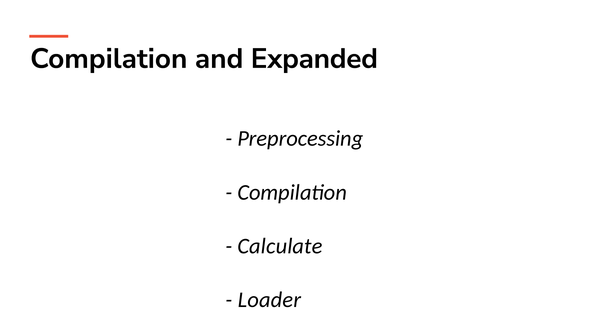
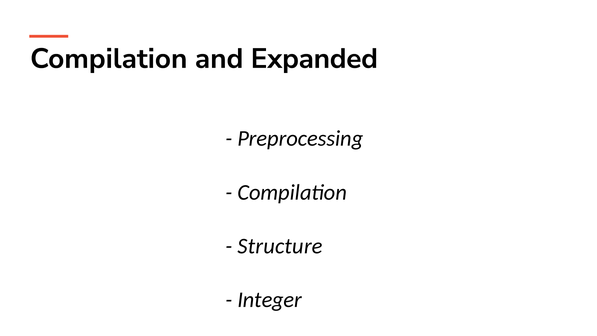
Calculate: Calculate -> Structure (280, 246)
Loader: Loader -> Integer (270, 300)
